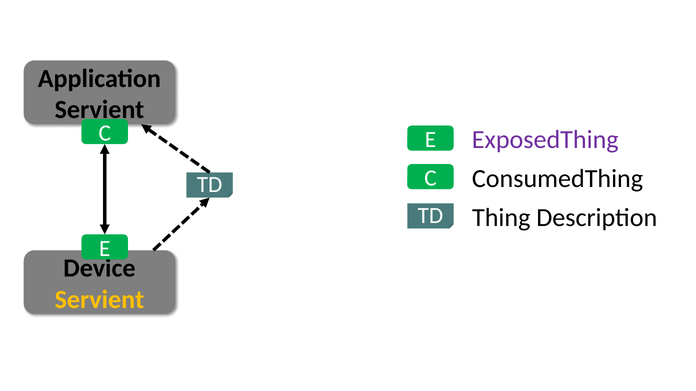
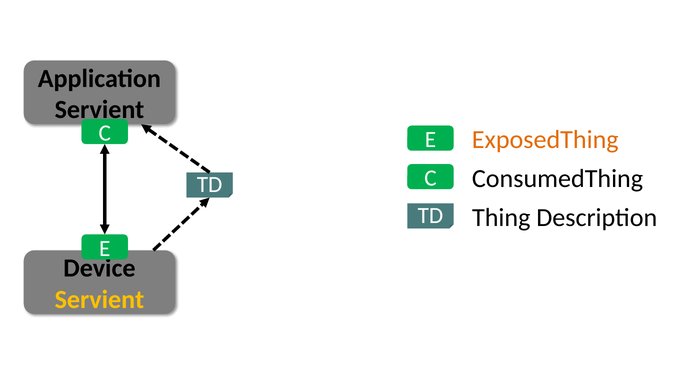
ExposedThing colour: purple -> orange (545, 140)
